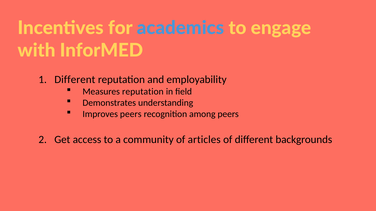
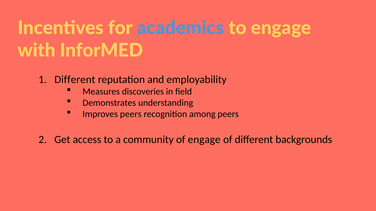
Measures reputation: reputation -> discoveries (143, 92)
of articles: articles -> engage (204, 140)
